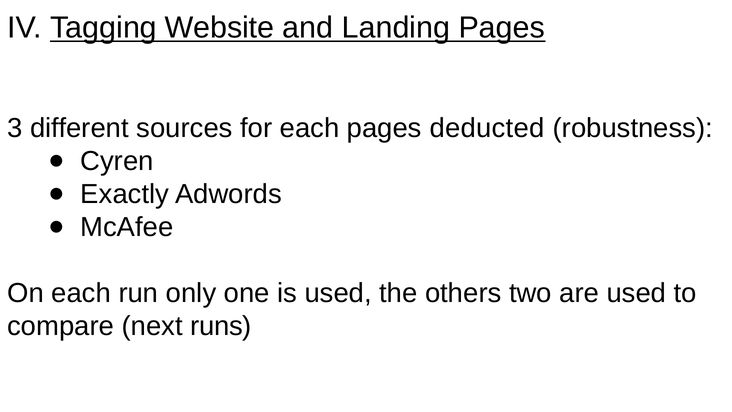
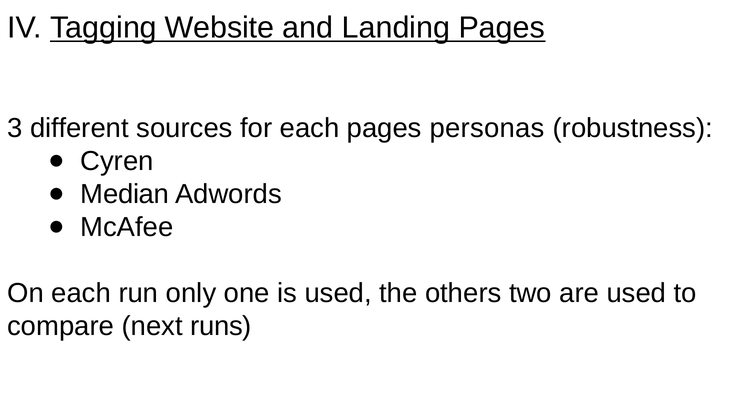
deducted: deducted -> personas (487, 128)
Exactly: Exactly -> Median (125, 194)
